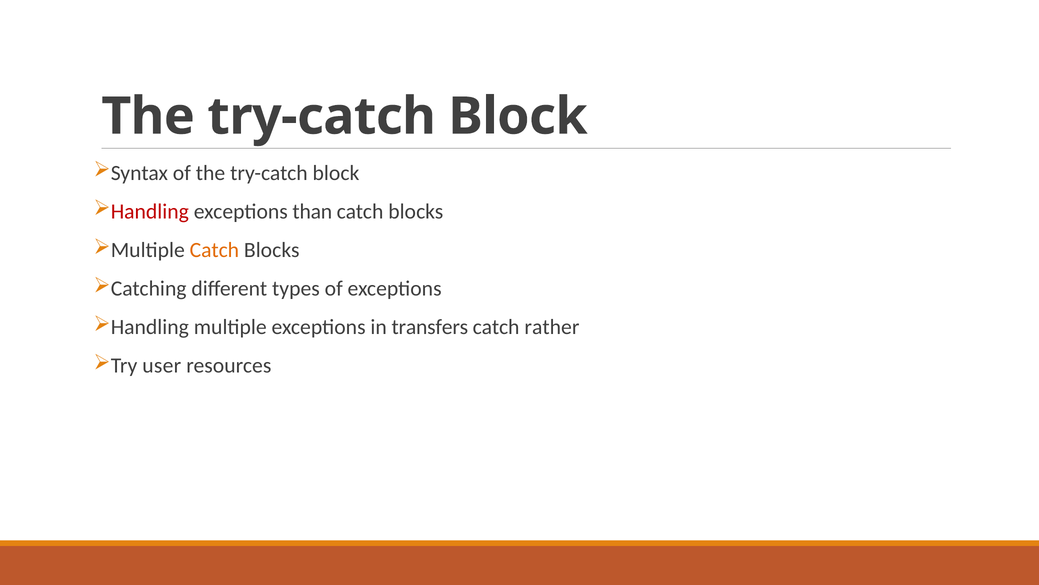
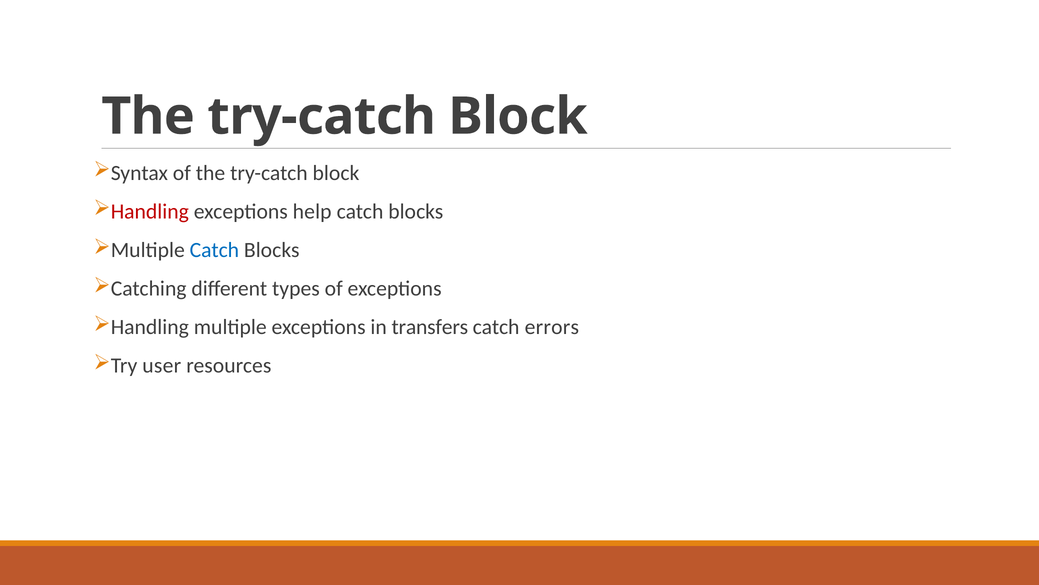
than: than -> help (312, 211)
Catch colour: orange -> blue (214, 250)
rather: rather -> errors (552, 327)
